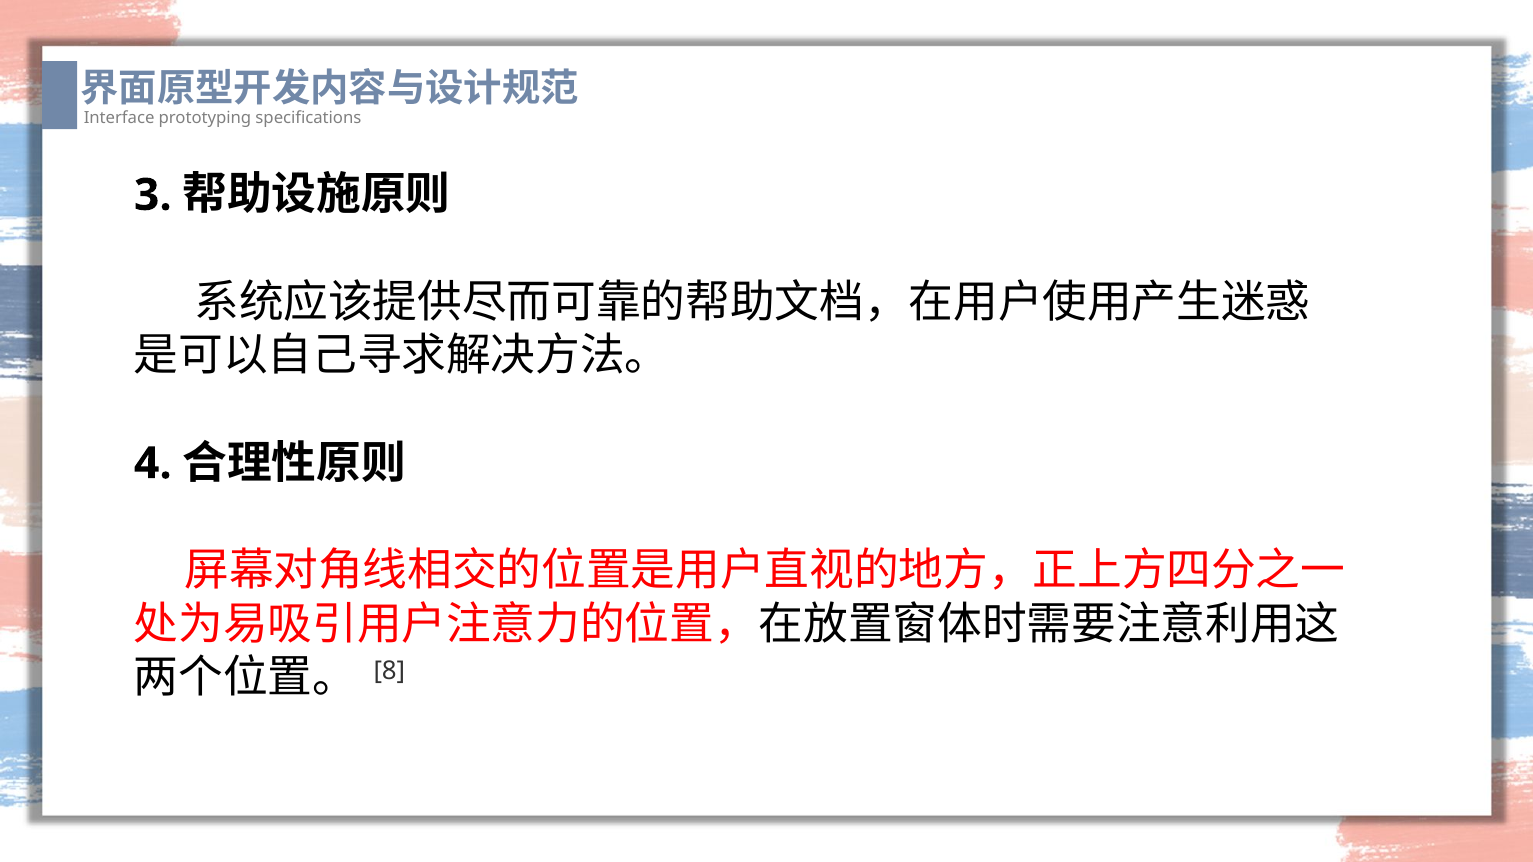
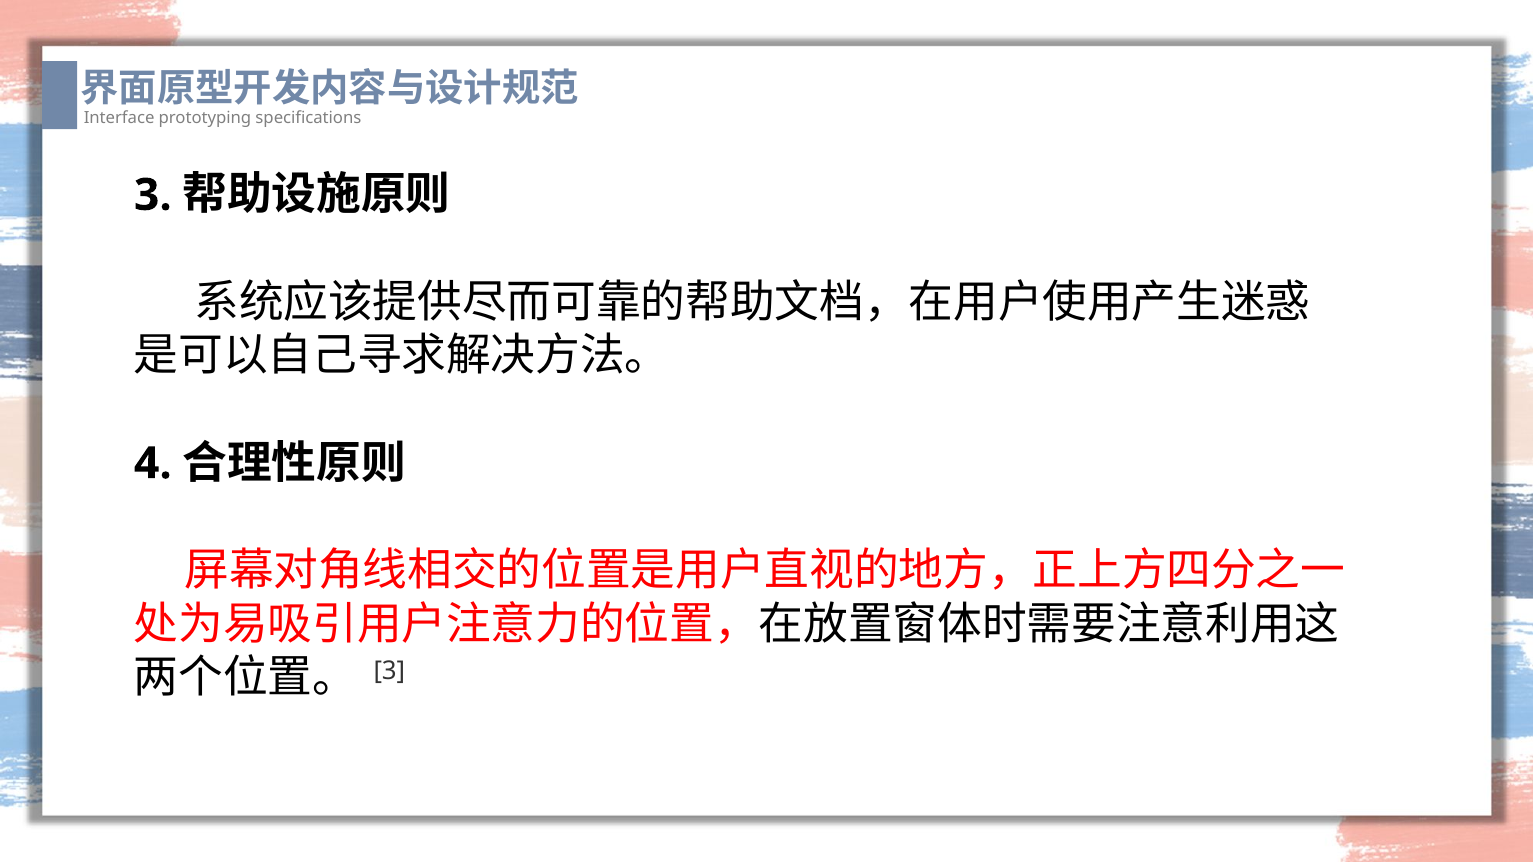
8: 8 -> 3 (389, 671)
